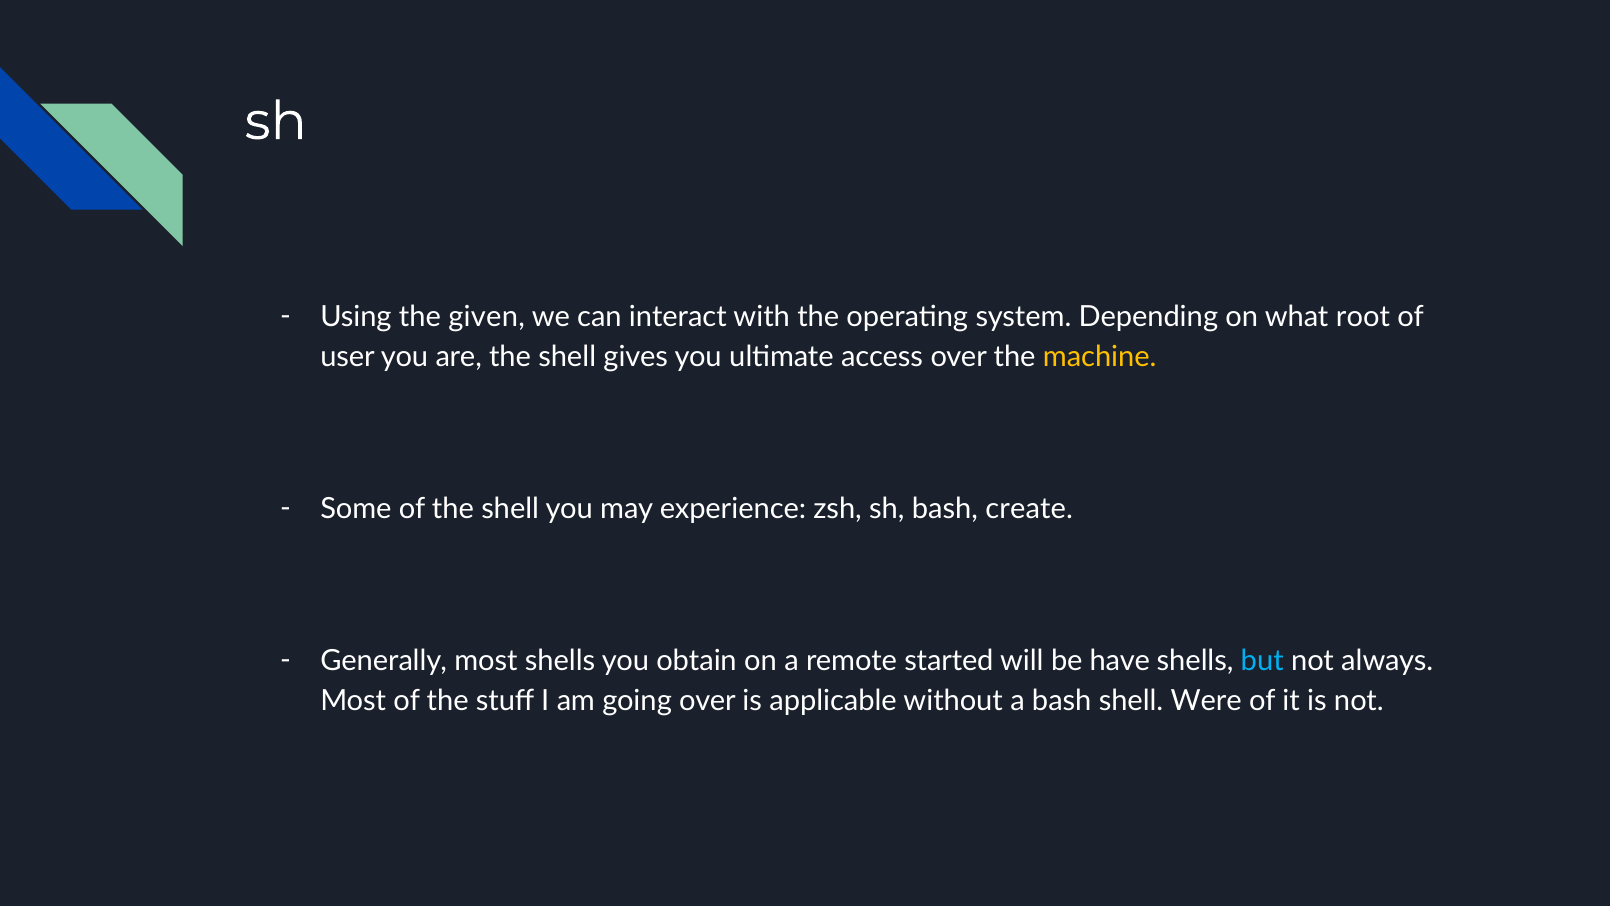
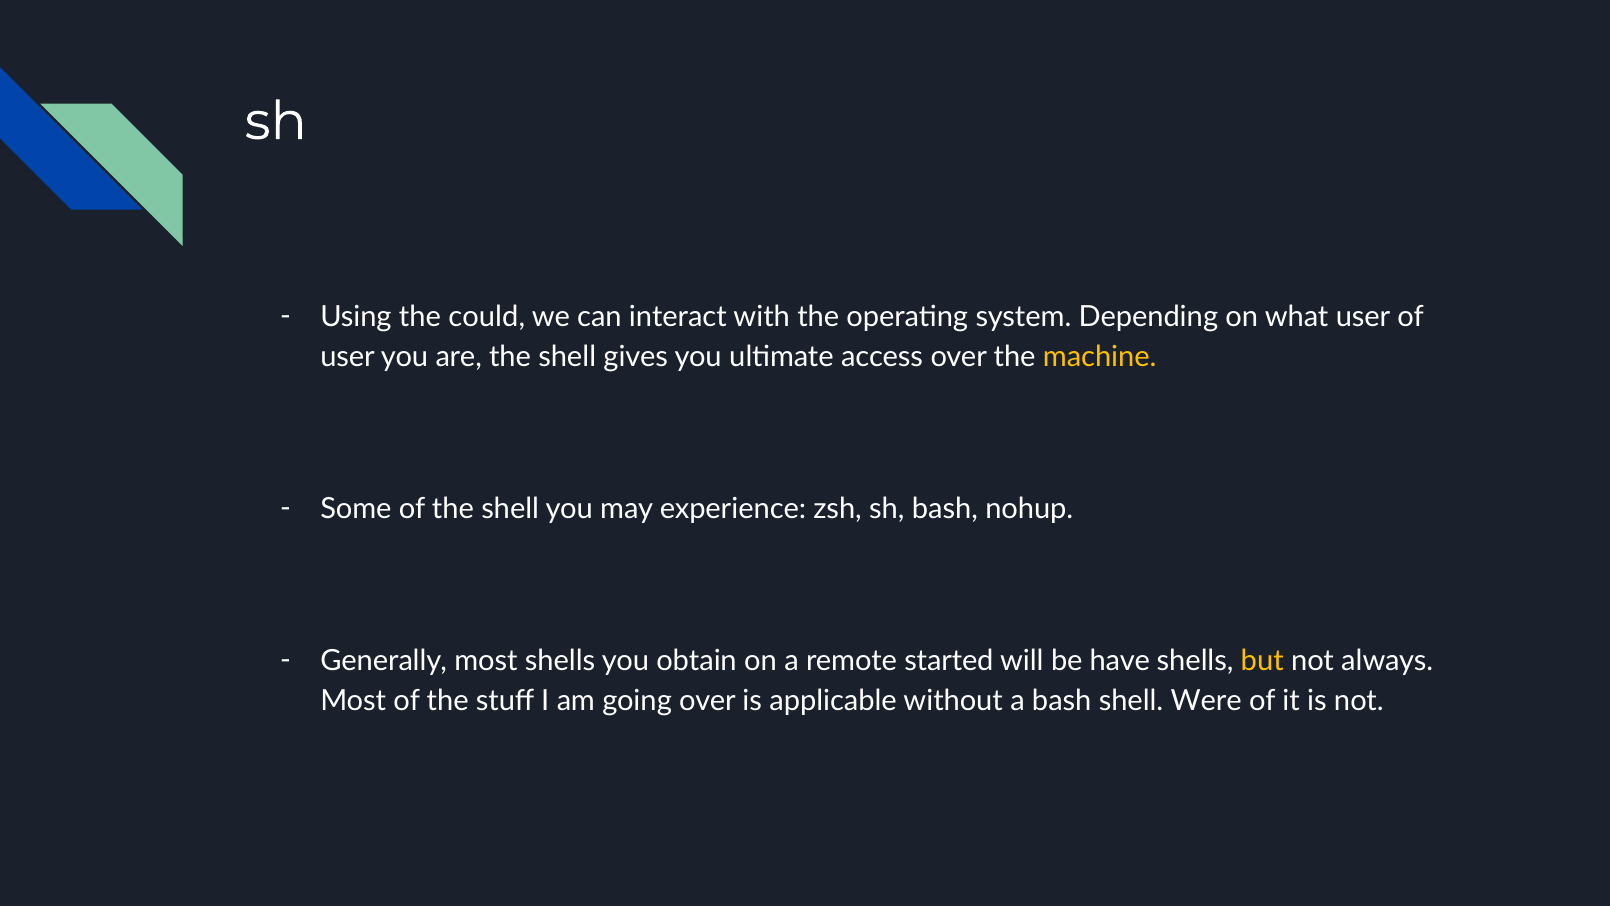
given: given -> could (487, 317)
what root: root -> user (1363, 317)
create: create -> nohup (1029, 509)
but colour: light blue -> yellow (1262, 660)
